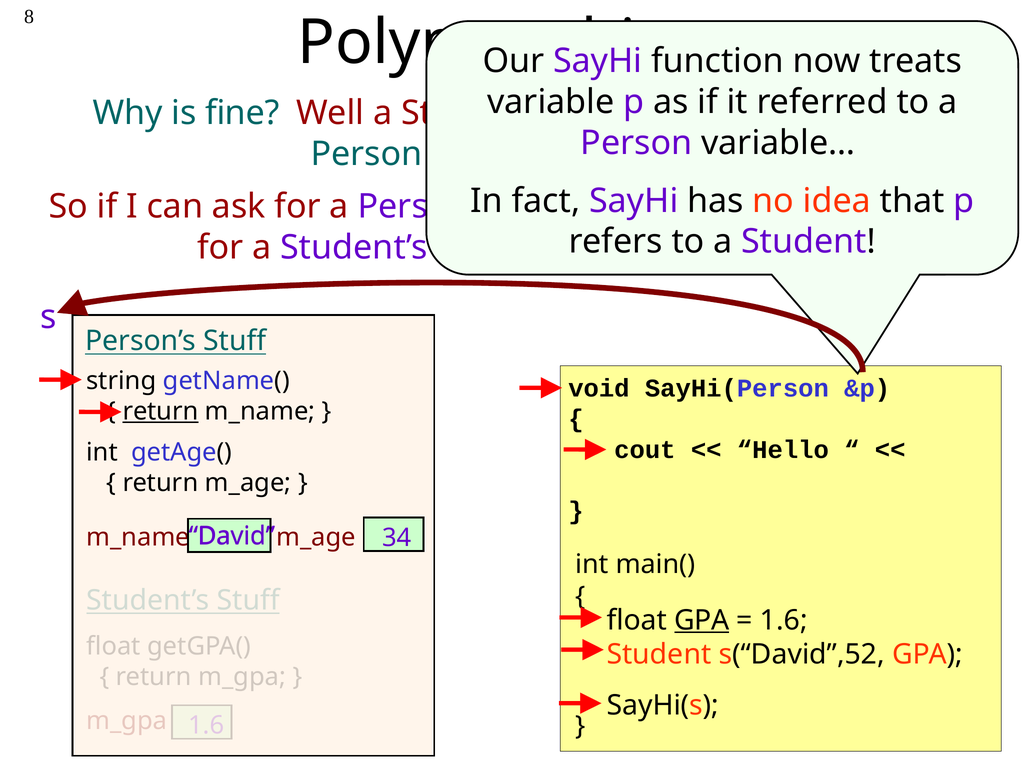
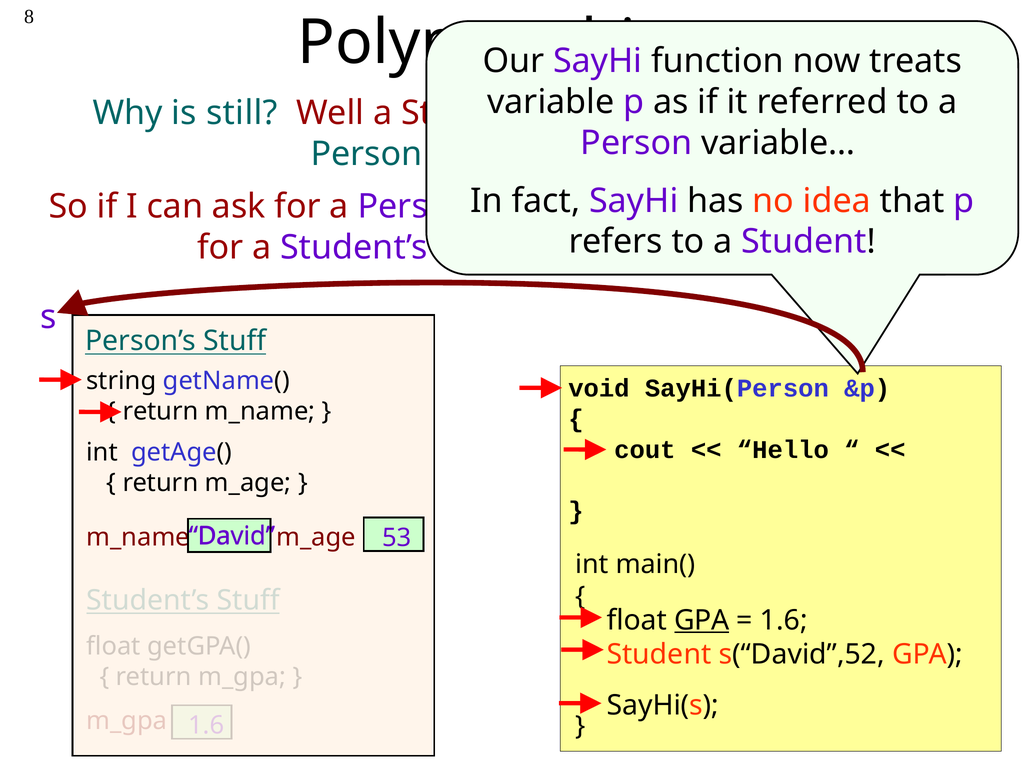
fine: fine -> still (242, 113)
return underline: present -> none (161, 412)
34: 34 -> 53 (397, 538)
